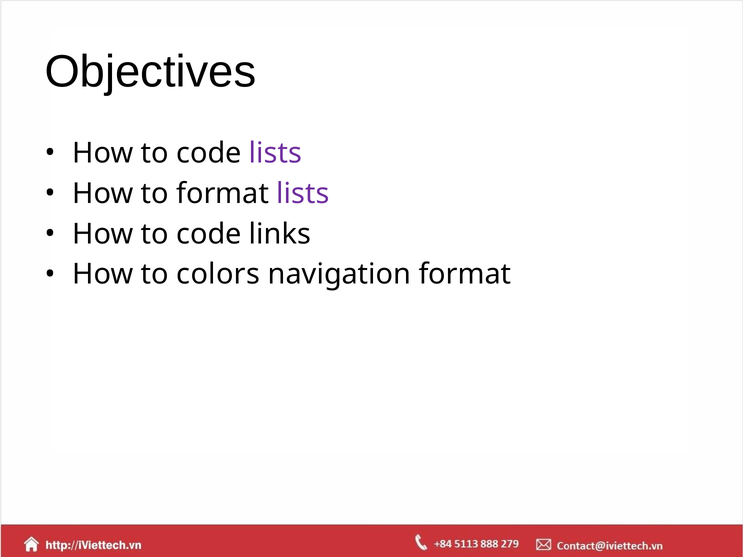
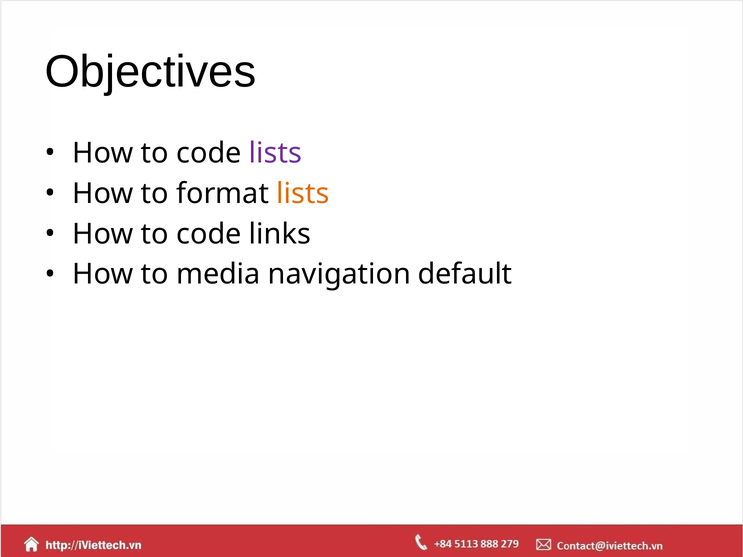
lists colour: purple -> orange (303, 194)
colors: colors -> media (218, 275)
navigation format: format -> default (465, 275)
